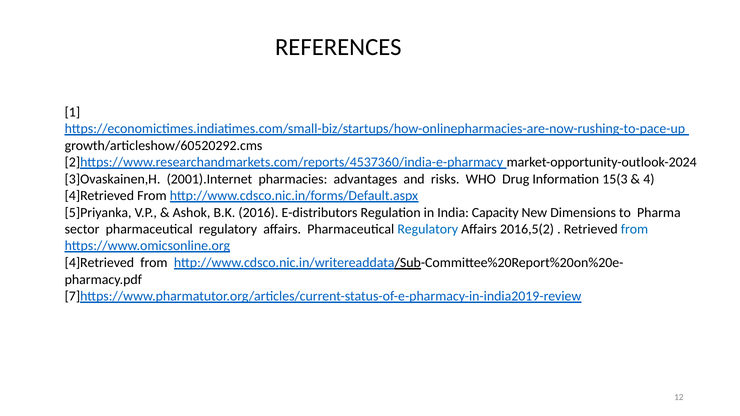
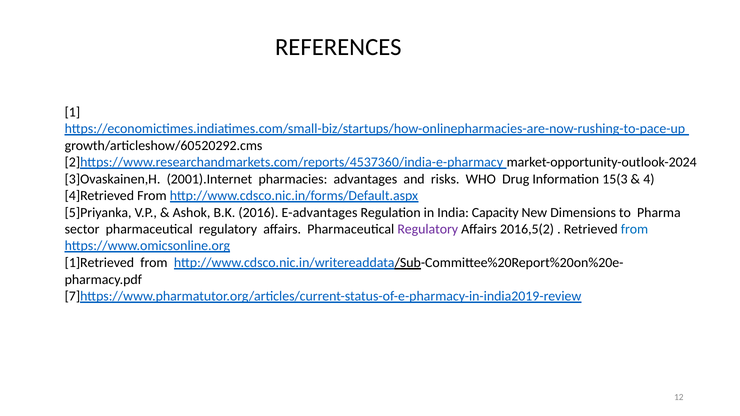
E-distributors: E-distributors -> E-advantages (319, 213)
Regulatory colour: blue -> purple (428, 229)
4]Retrieved: 4]Retrieved -> 1]Retrieved (99, 263)
